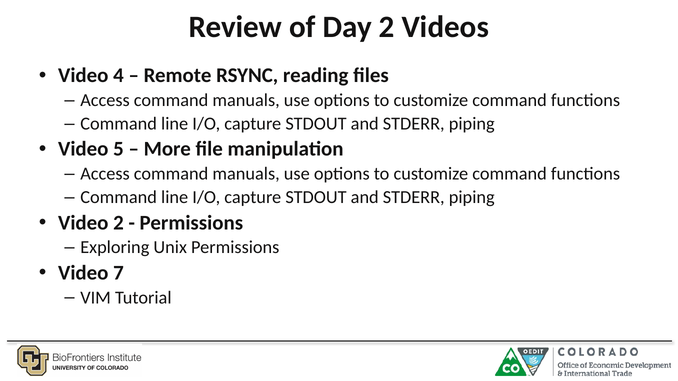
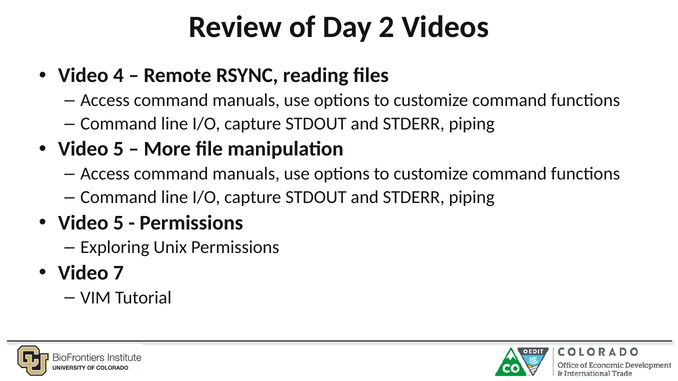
2: 2 -> 5 (119, 223)
